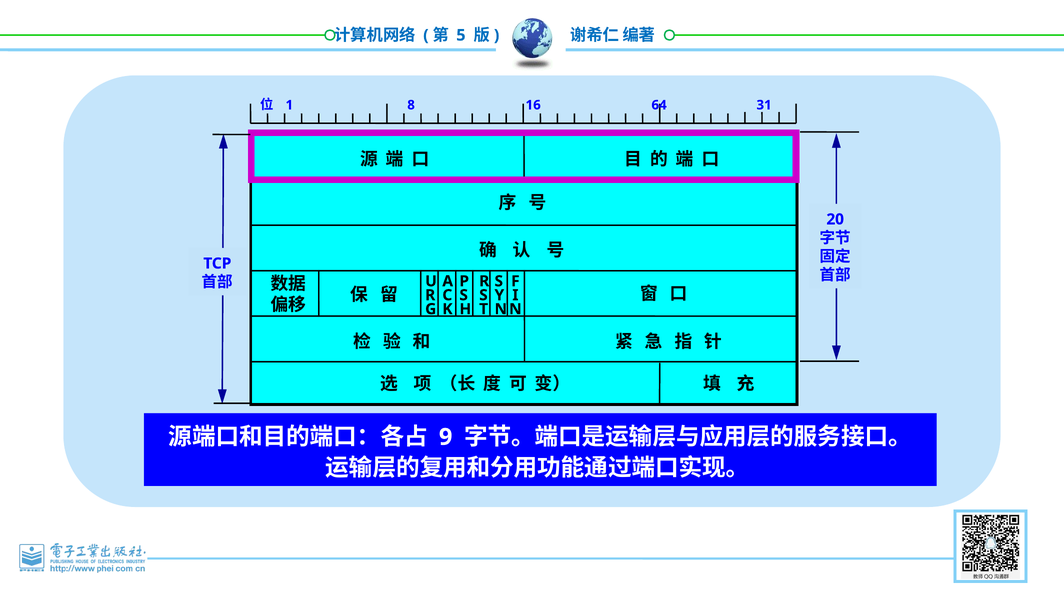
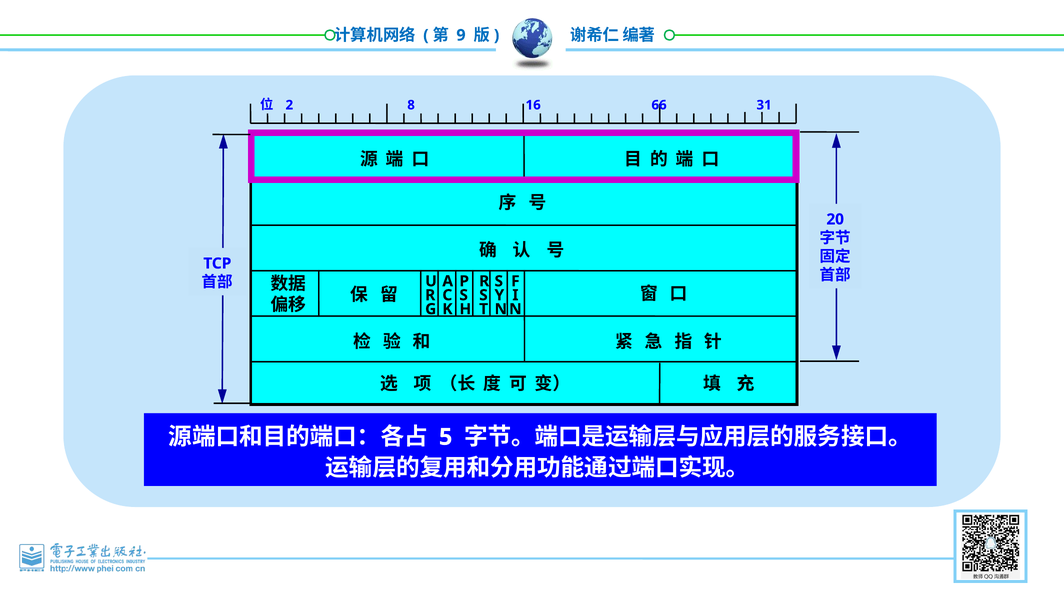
5: 5 -> 9 (461, 35)
1: 1 -> 2 (289, 105)
64: 64 -> 66 (659, 105)
9: 9 -> 5 (446, 437)
